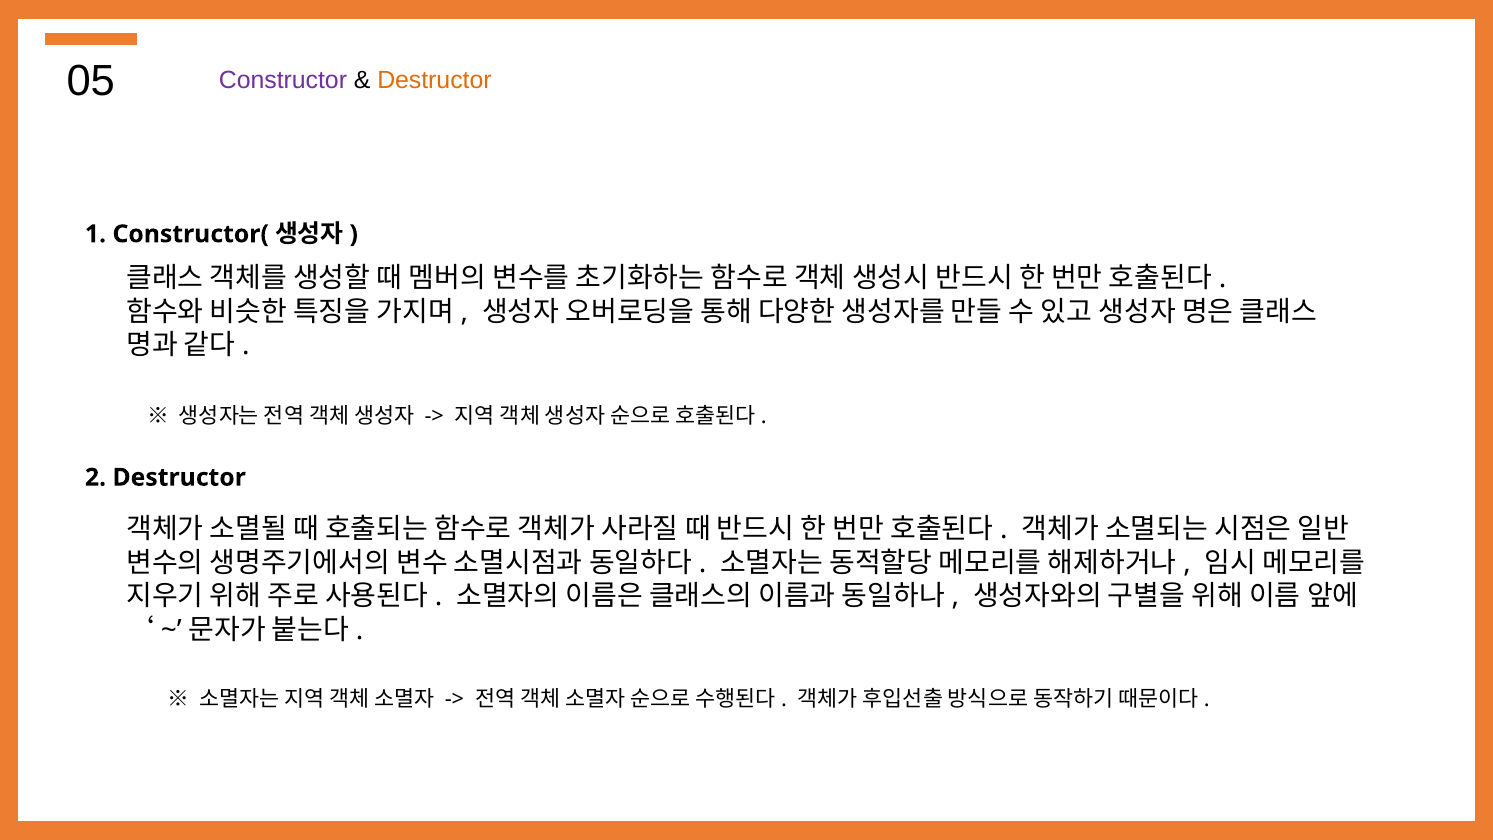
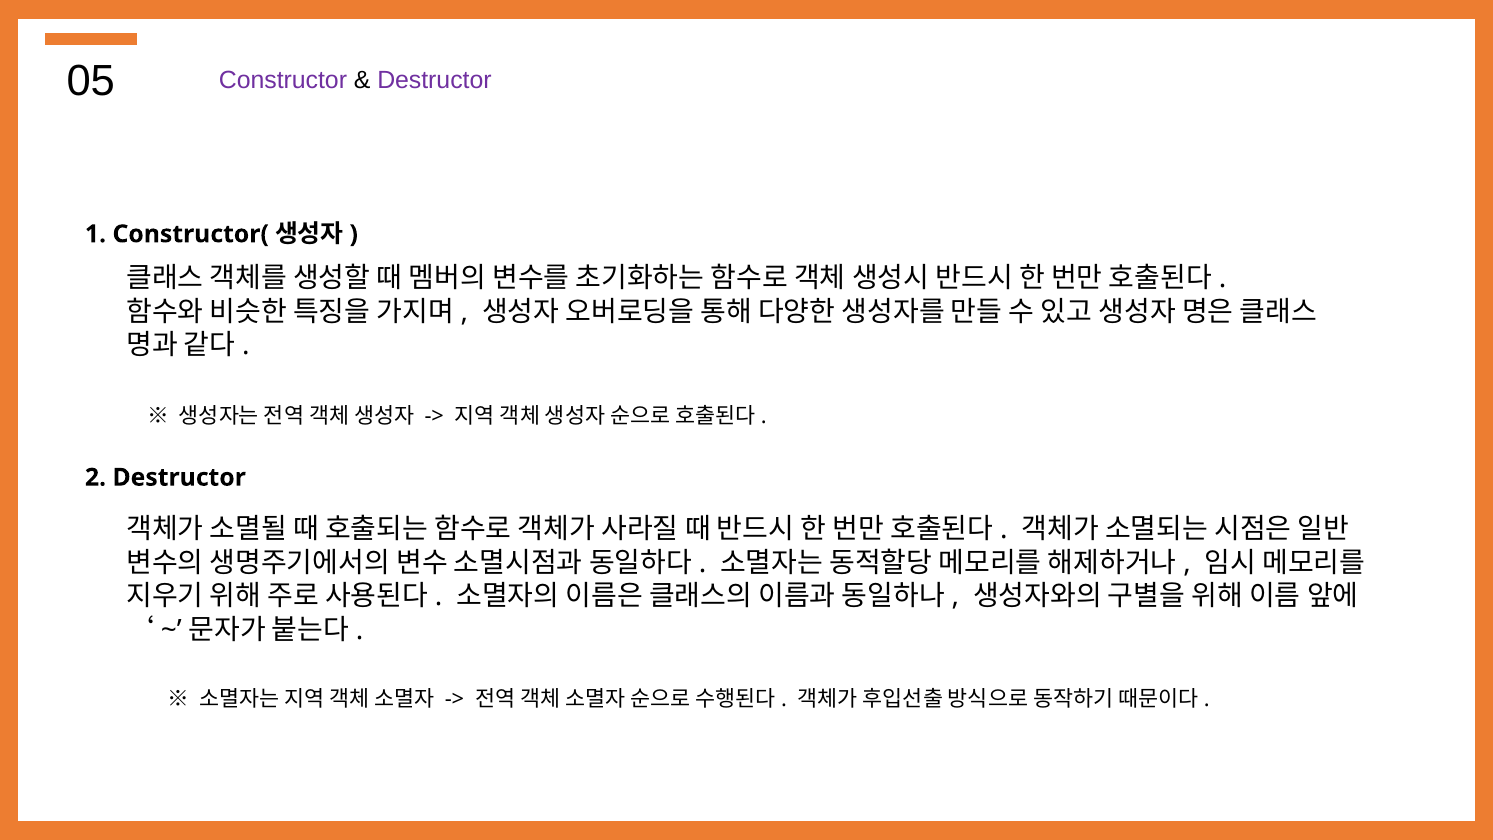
Destructor colour: orange -> purple (434, 80)
